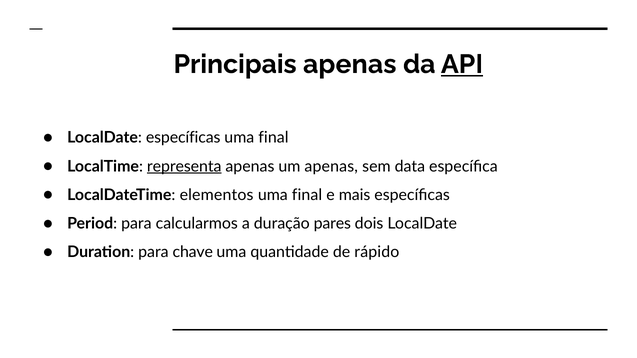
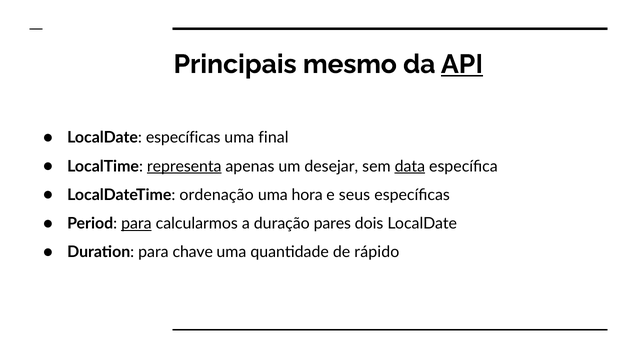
Principais apenas: apenas -> mesmo (350, 64)
um apenas: apenas -> desejar (331, 166)
data underline: none -> present (410, 166)
elementos: elementos -> ordenação (217, 195)
final: final -> hora (307, 195)
mais: mais -> seus (354, 195)
para underline: none -> present (136, 224)
